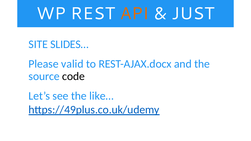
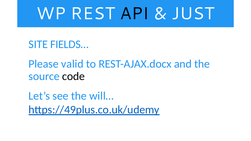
API colour: orange -> black (134, 14)
SLIDES…: SLIDES… -> FIELDS… (69, 44)
like…: like… -> will… (101, 96)
